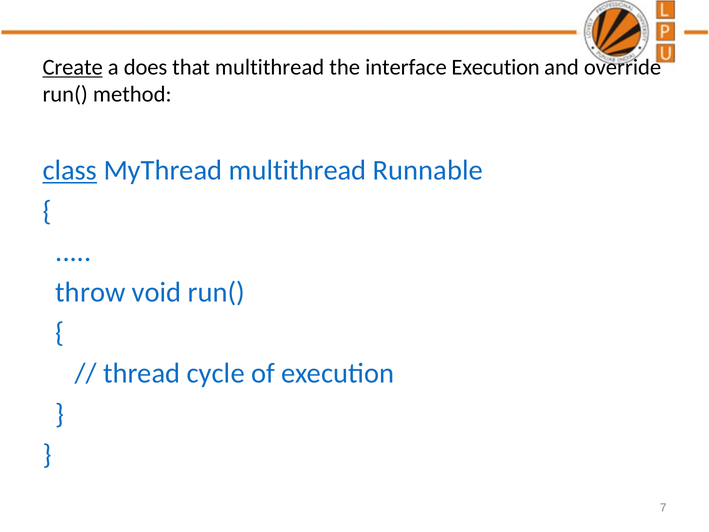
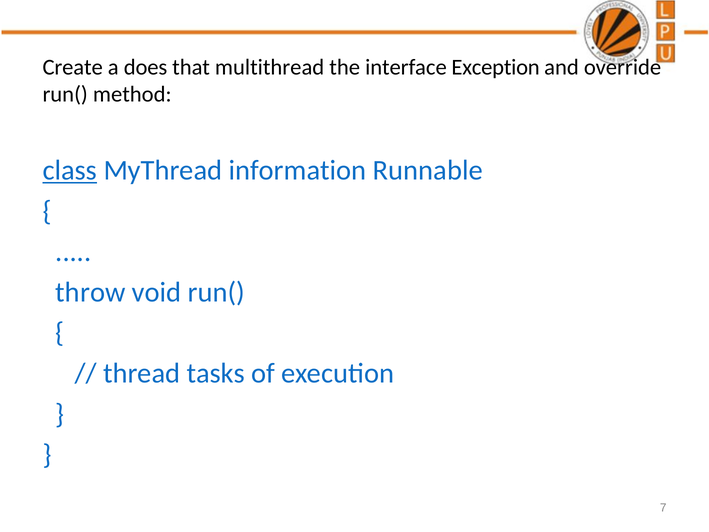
Create underline: present -> none (73, 67)
interface Execution: Execution -> Exception (496, 67)
MyThread multithread: multithread -> information (298, 170)
cycle: cycle -> tasks (216, 373)
